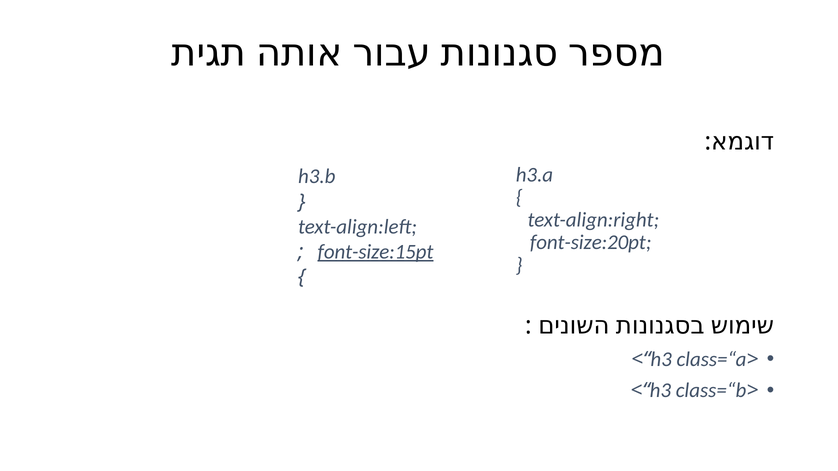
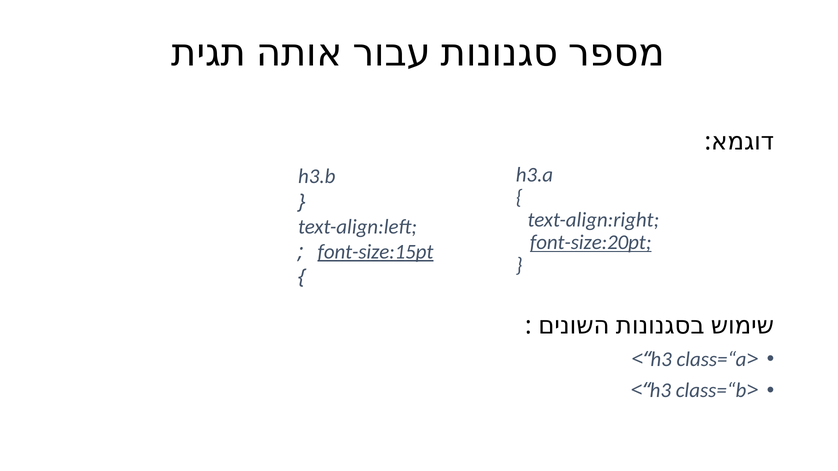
font-size:20pt underline: none -> present (591, 243)
